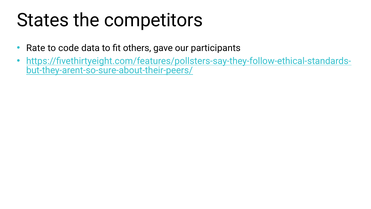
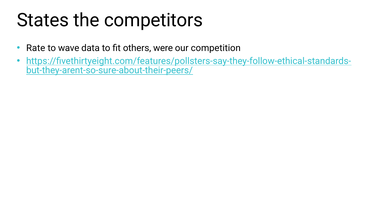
code: code -> wave (69, 48)
gave: gave -> were (163, 48)
participants: participants -> competition (216, 48)
